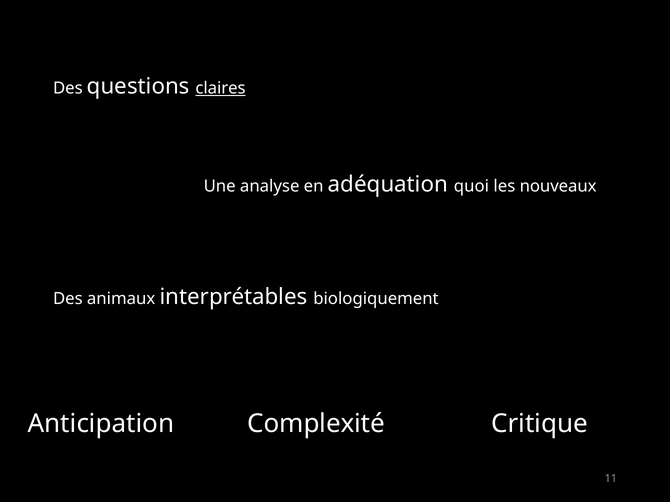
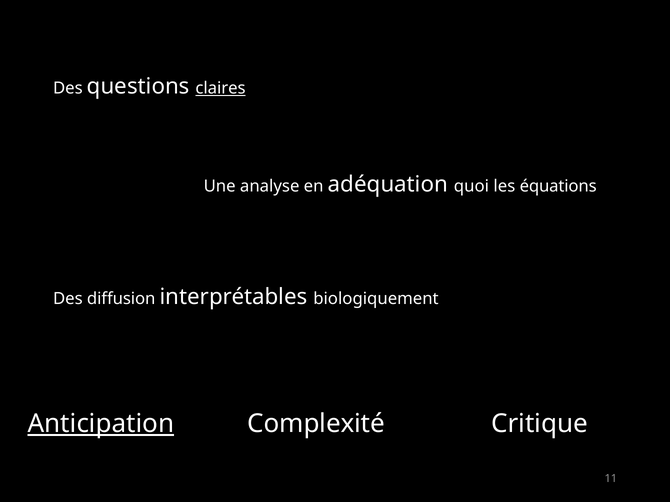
nouveaux: nouveaux -> équations (558, 186)
animaux: animaux -> diffusion (121, 299)
Anticipation underline: none -> present (101, 424)
